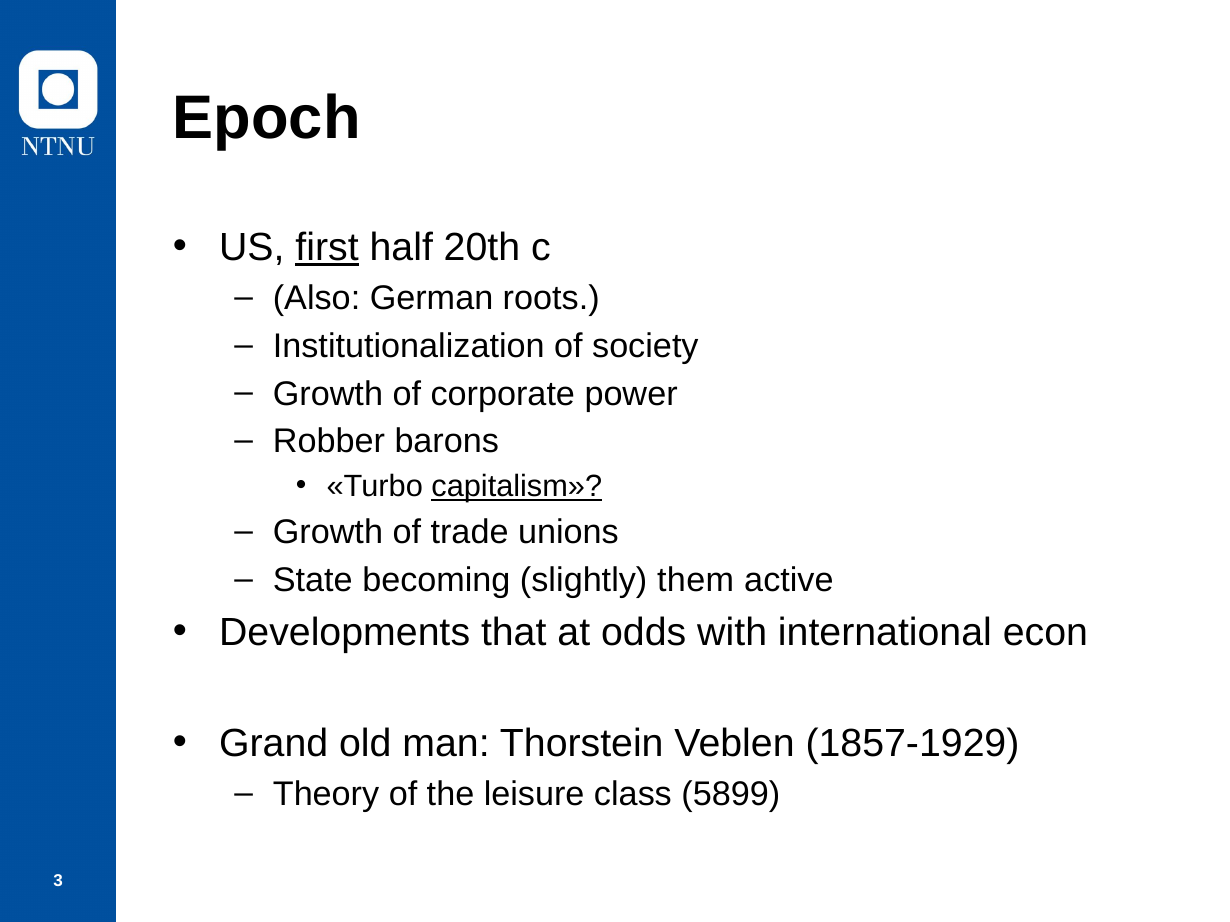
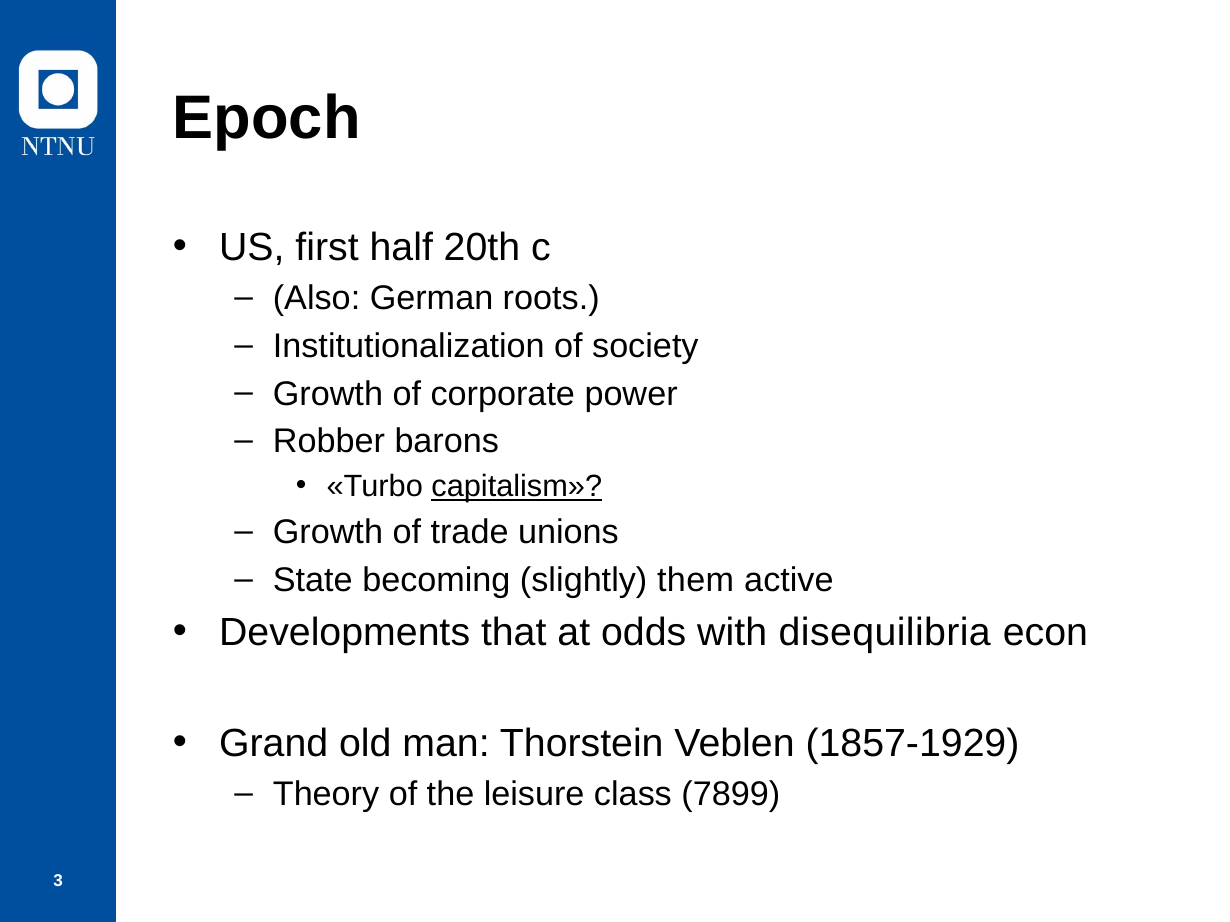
first underline: present -> none (327, 248)
international: international -> disequilibria (885, 633)
5899: 5899 -> 7899 (731, 794)
